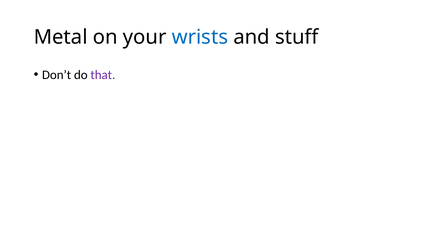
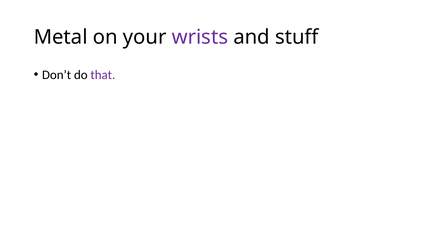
wrists colour: blue -> purple (200, 37)
